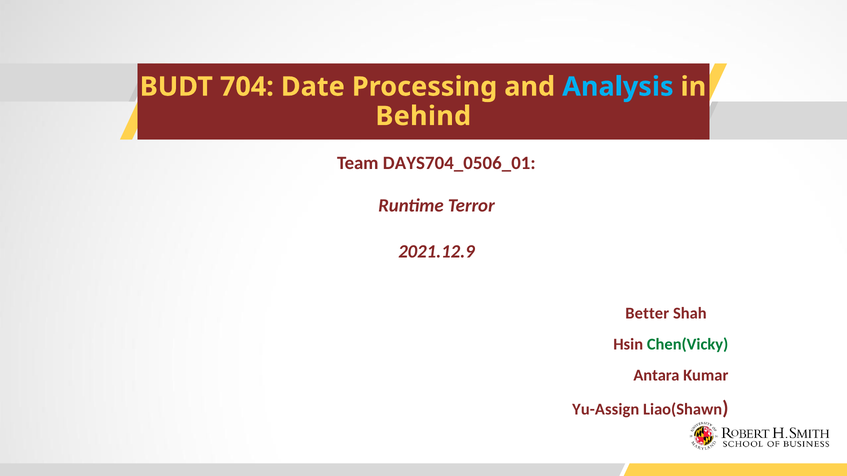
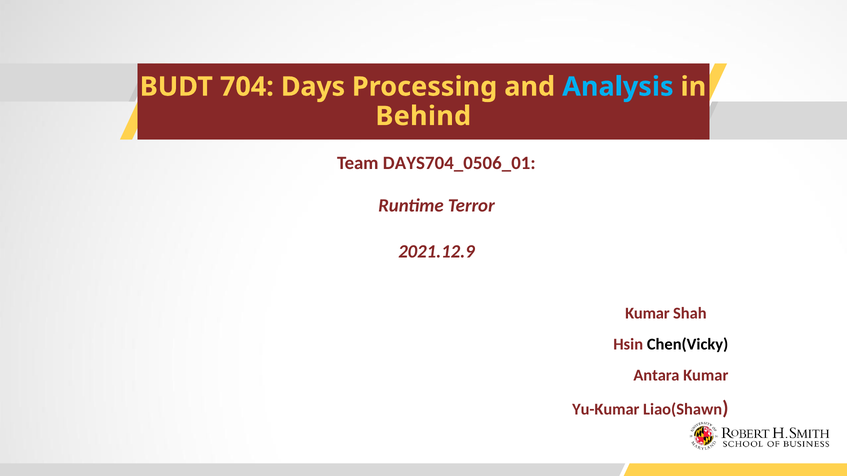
Date: Date -> Days (313, 87)
Better: Better -> Kumar (647, 313)
Chen(Vicky colour: green -> black (688, 344)
Yu-Assign: Yu-Assign -> Yu-Kumar (606, 410)
